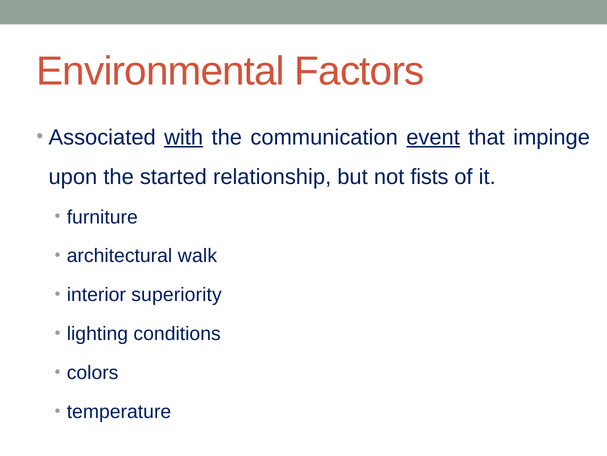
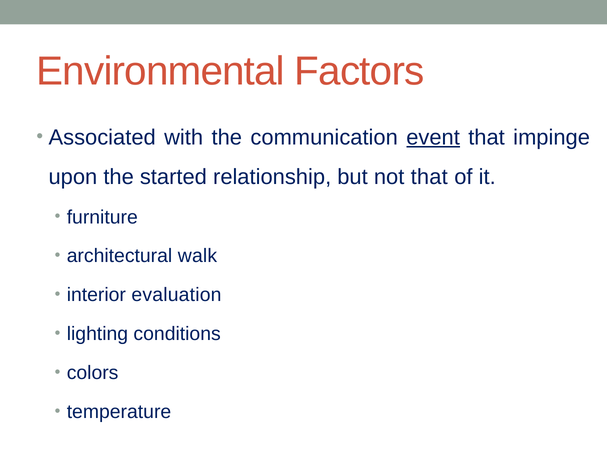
with underline: present -> none (184, 137)
not fists: fists -> that (429, 177)
superiority: superiority -> evaluation (176, 295)
